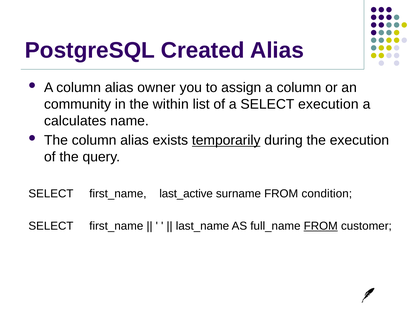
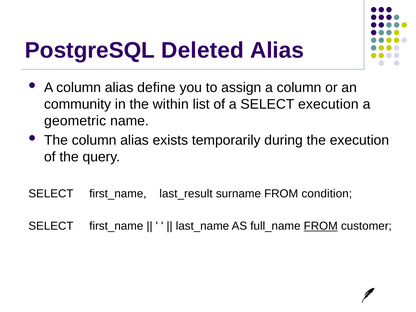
Created: Created -> Deleted (203, 50)
owner: owner -> define (156, 88)
calculates: calculates -> geometric (75, 121)
temporarily underline: present -> none (226, 140)
last_active: last_active -> last_result (186, 194)
